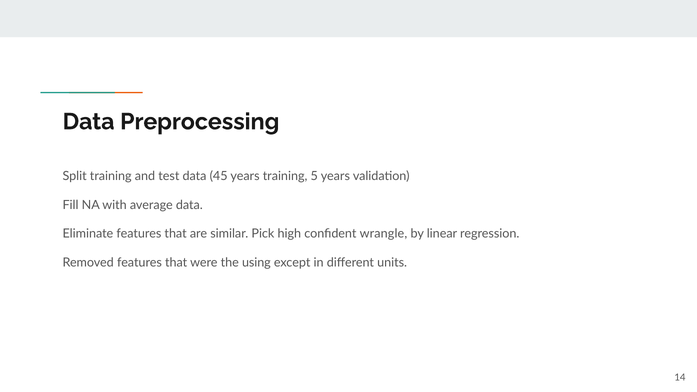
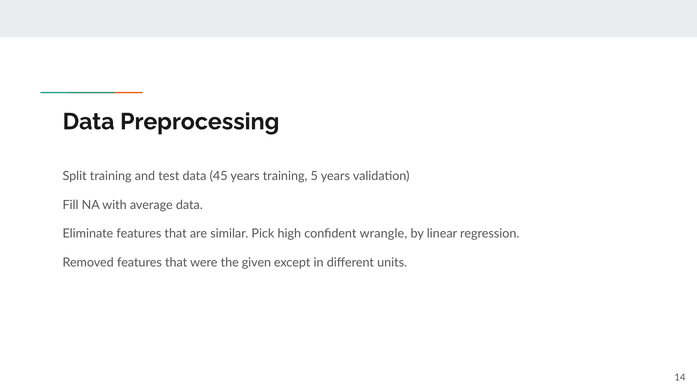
using: using -> given (256, 263)
